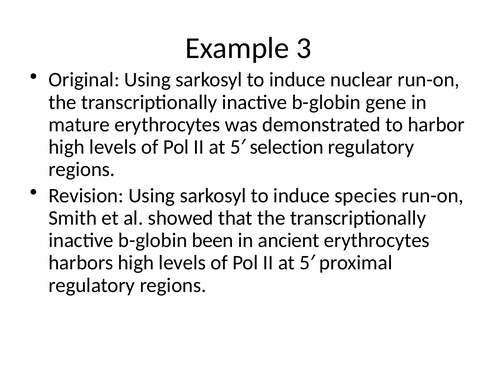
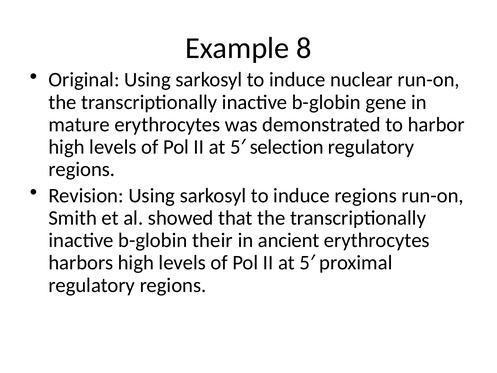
3: 3 -> 8 (304, 48)
induce species: species -> regions (366, 196)
been: been -> their (212, 240)
